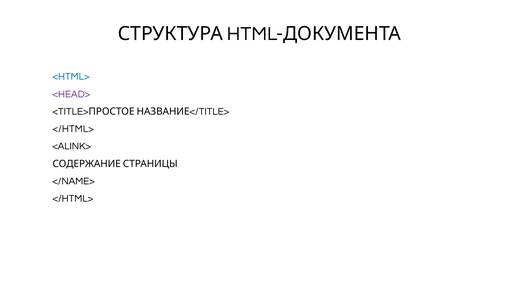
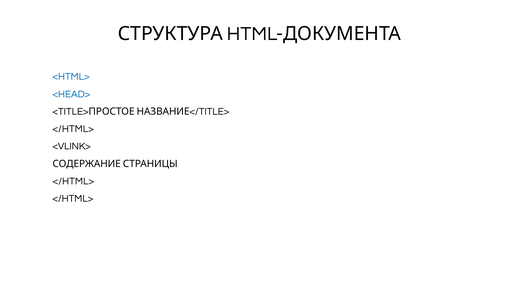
<HEAD> colour: purple -> blue (71, 94)
<ALINK>: <ALINK> -> <VLINK> (72, 146)
</NAME>: </NAME> -> </HTML> (73, 181)
